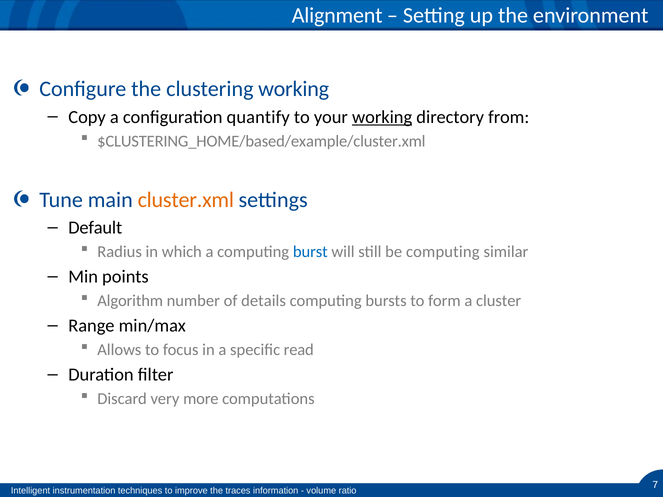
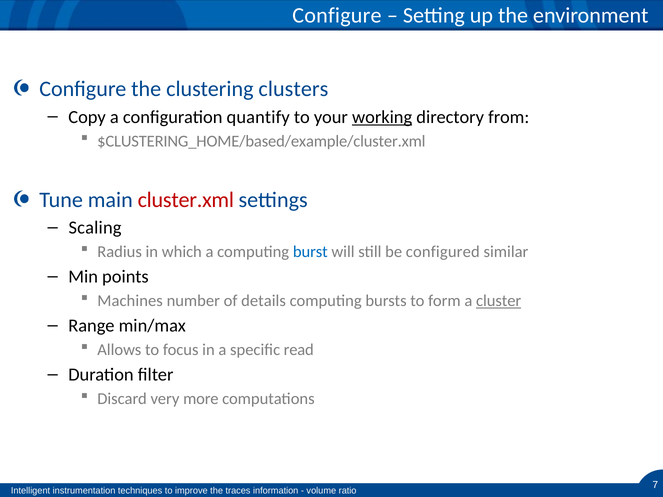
Alignment: Alignment -> Configure (337, 15)
clustering working: working -> clusters (293, 89)
cluster.xml colour: orange -> red (186, 200)
Default: Default -> Scaling (95, 228)
be computing: computing -> configured (443, 252)
Algorithm: Algorithm -> Machines (130, 301)
cluster underline: none -> present (499, 301)
